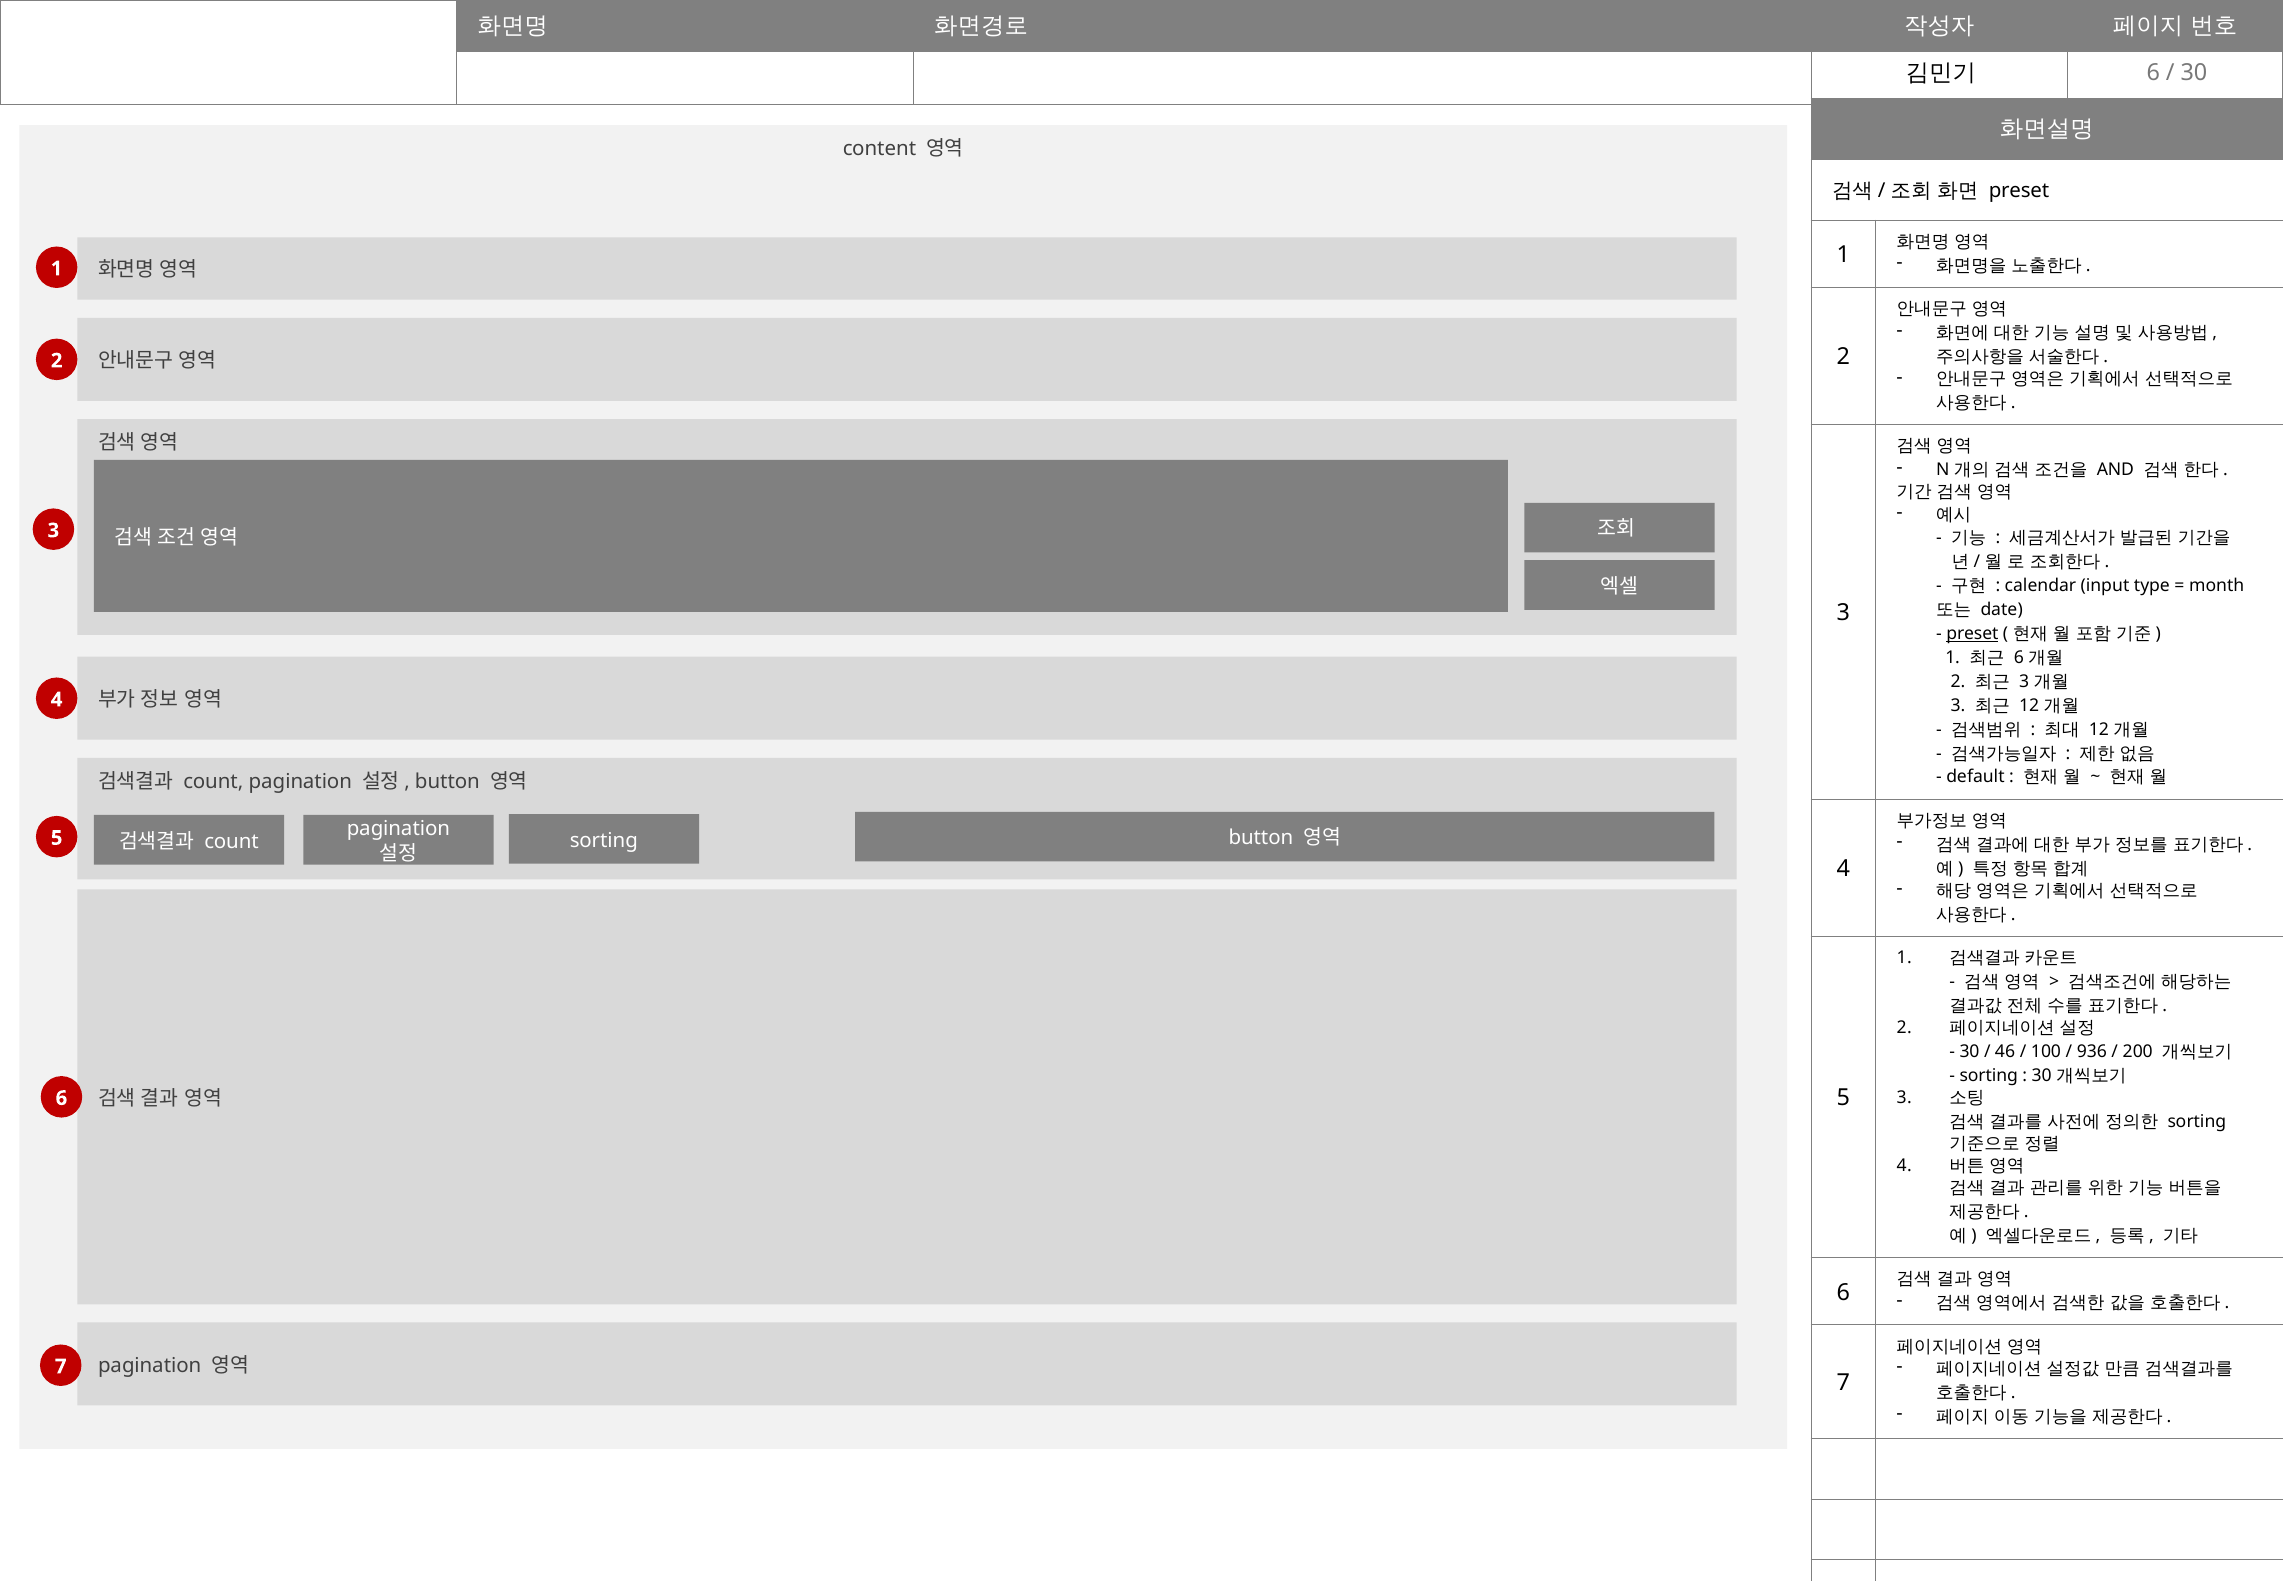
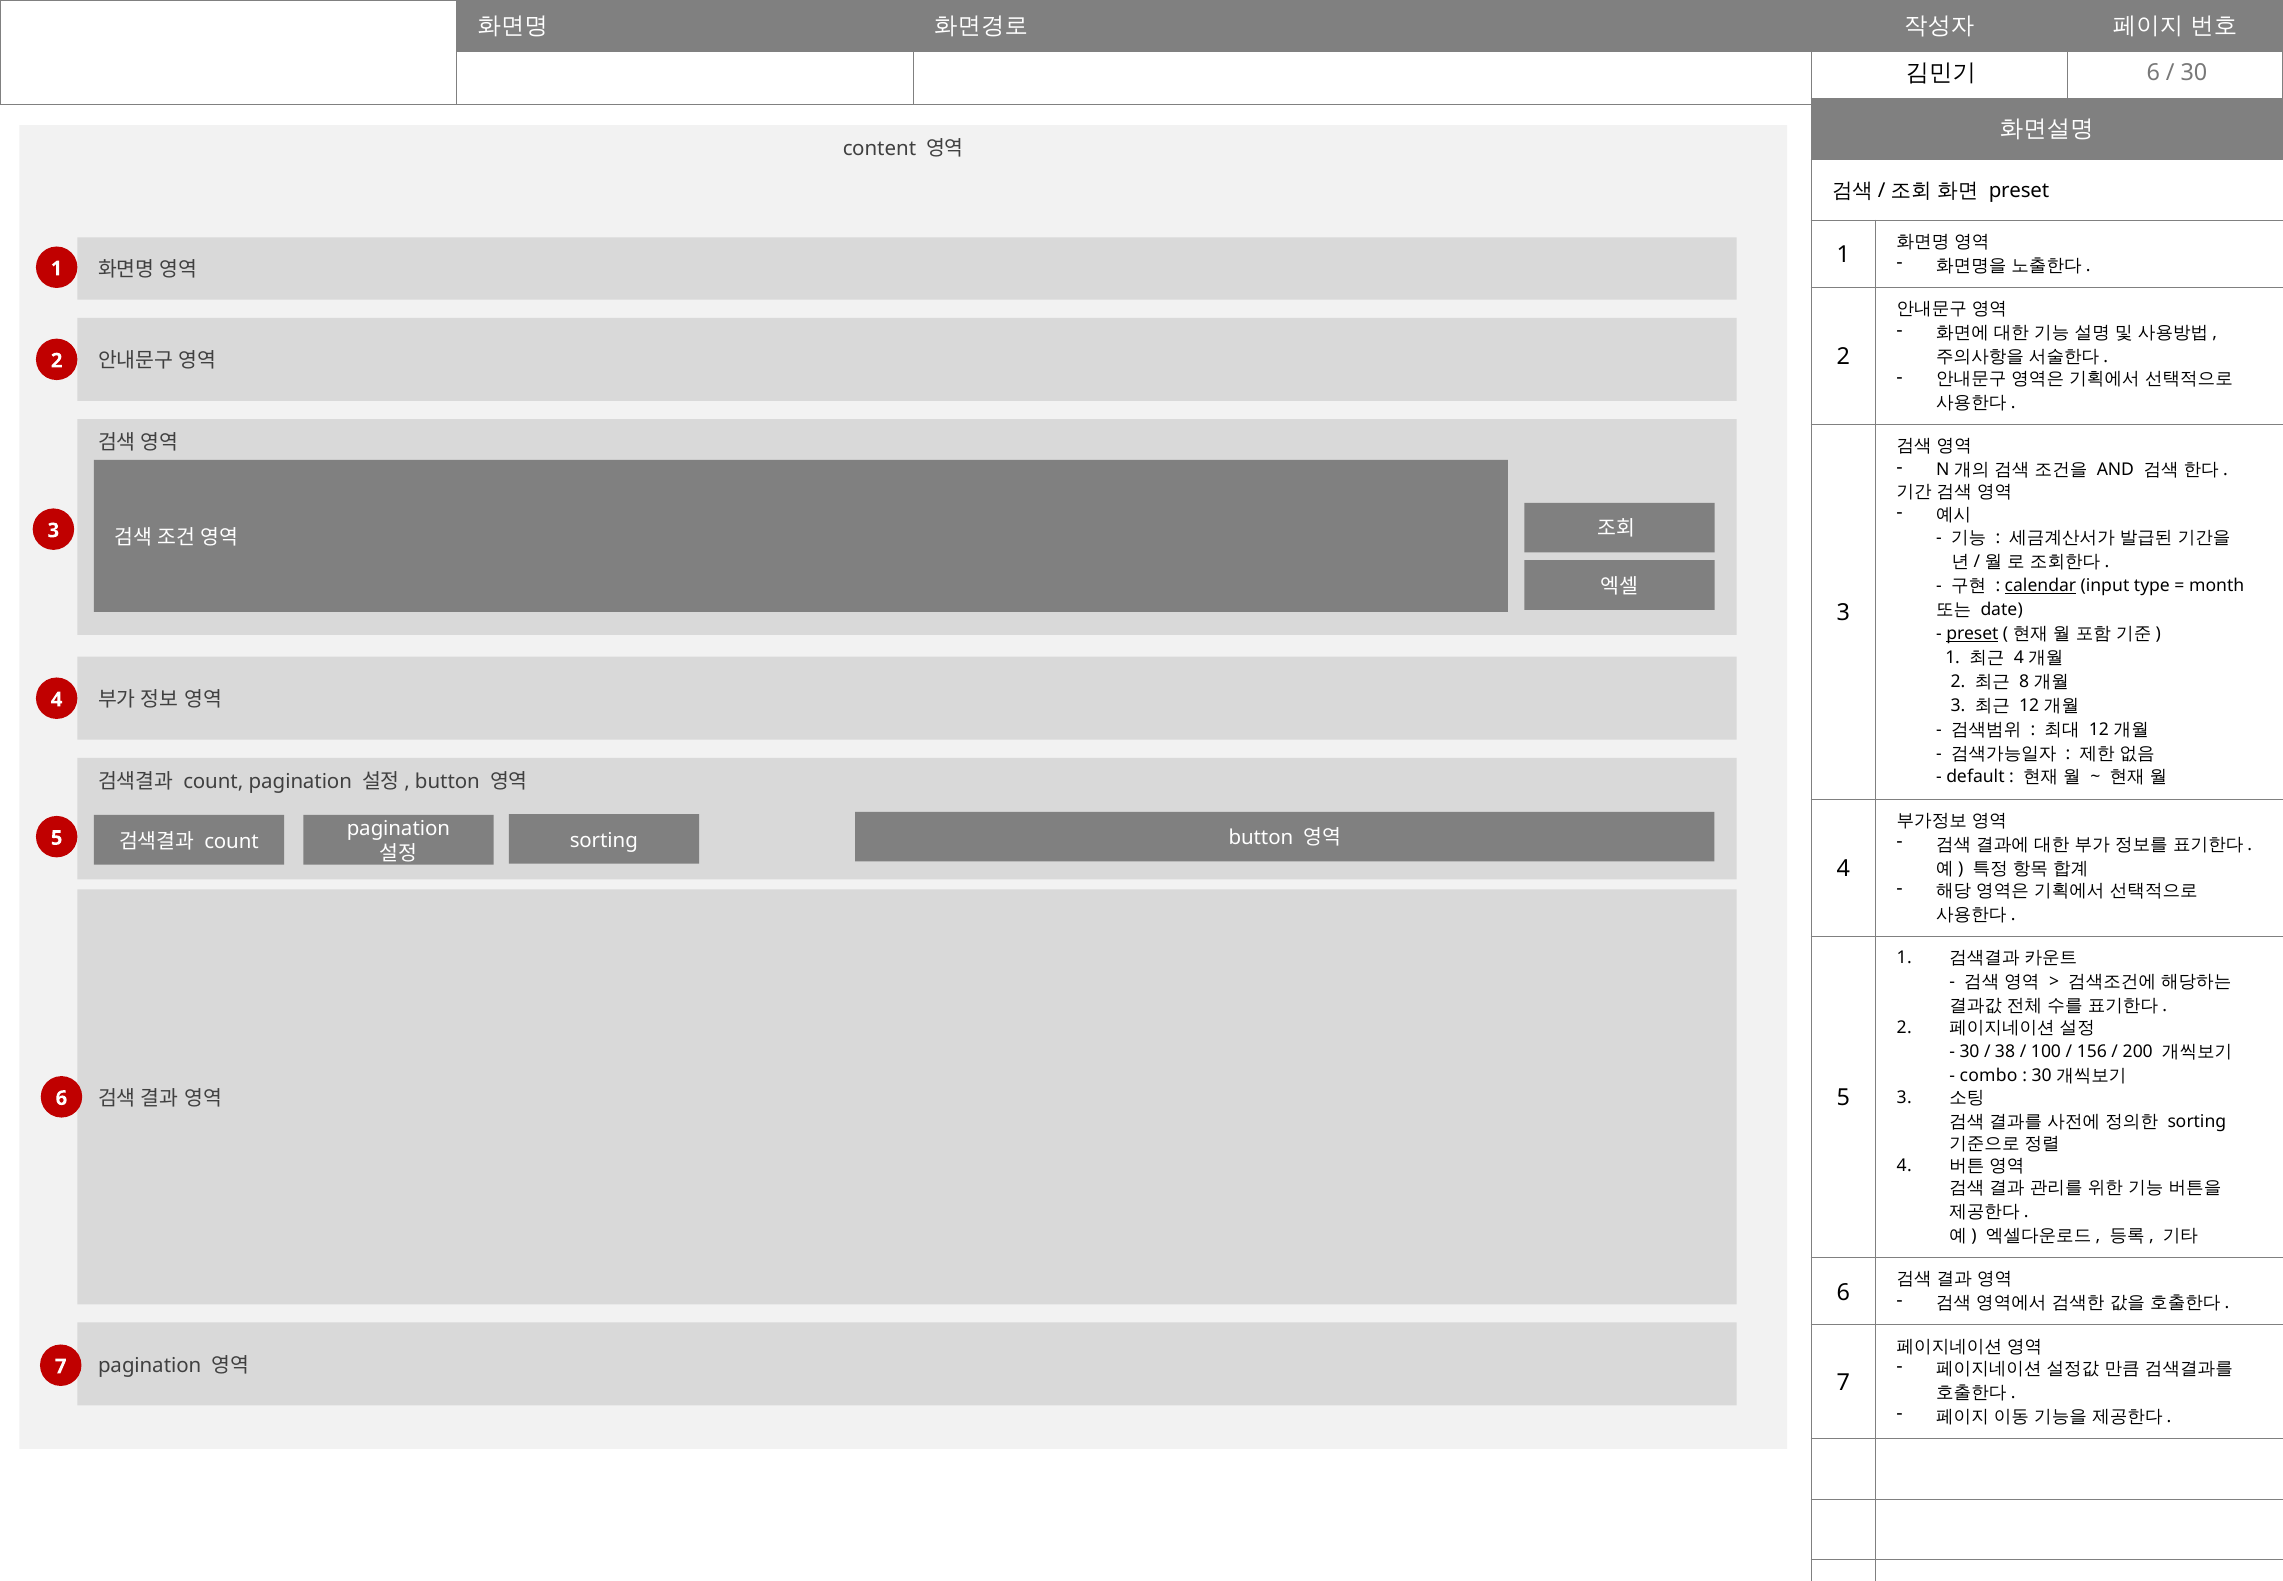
calendar underline: none -> present (2040, 586)
6: 6 -> 4 (2019, 657)
3: 3 -> 8 (2024, 681)
46: 46 -> 38 (2005, 1051)
936: 936 -> 156 (2092, 1051)
sorting: sorting -> combo (1989, 1075)
